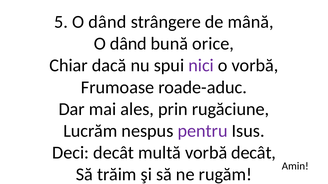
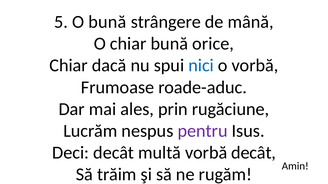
5 O dând: dând -> bună (107, 22)
dând: dând -> chiar (128, 44)
nici colour: purple -> blue (201, 66)
